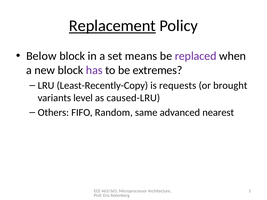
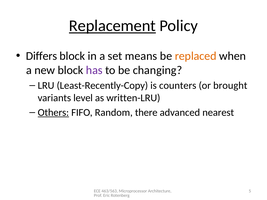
Below: Below -> Differs (41, 56)
replaced colour: purple -> orange (196, 56)
extremes: extremes -> changing (157, 70)
requests: requests -> counters (178, 86)
caused-LRU: caused-LRU -> written-LRU (133, 98)
Others underline: none -> present (53, 113)
same: same -> there (146, 113)
